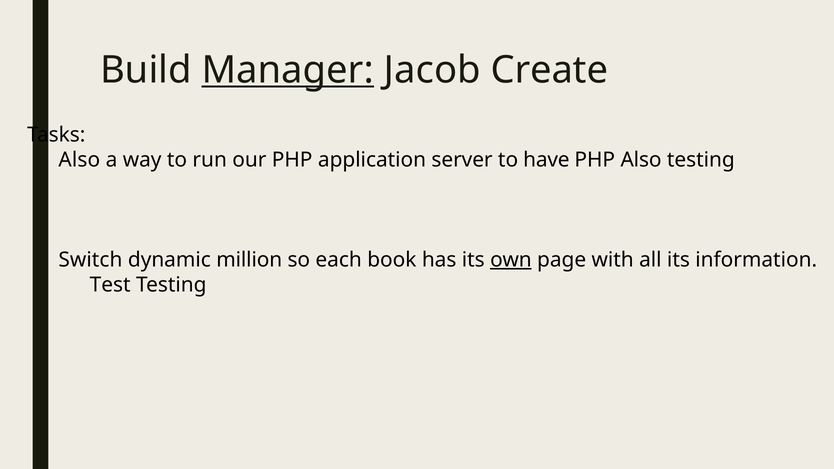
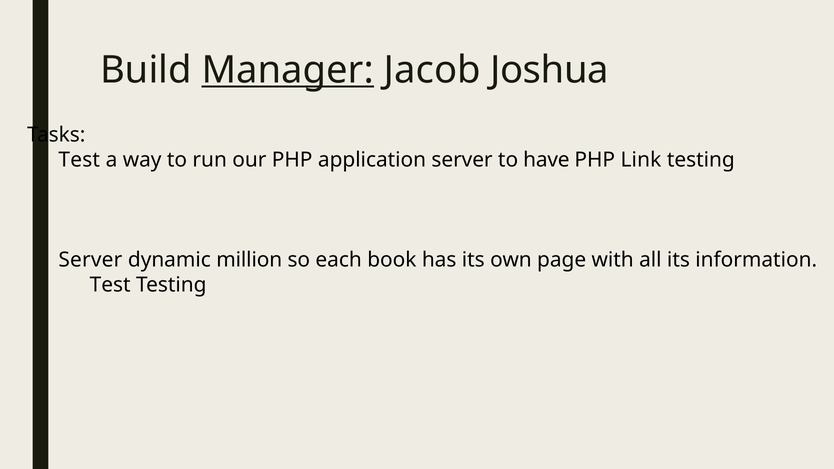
Create: Create -> Joshua (550, 70)
Also: Also -> Test (79, 160)
PHP Also: Also -> Link (641, 160)
Switch: Switch -> Server (90, 260)
own underline: present -> none (511, 260)
